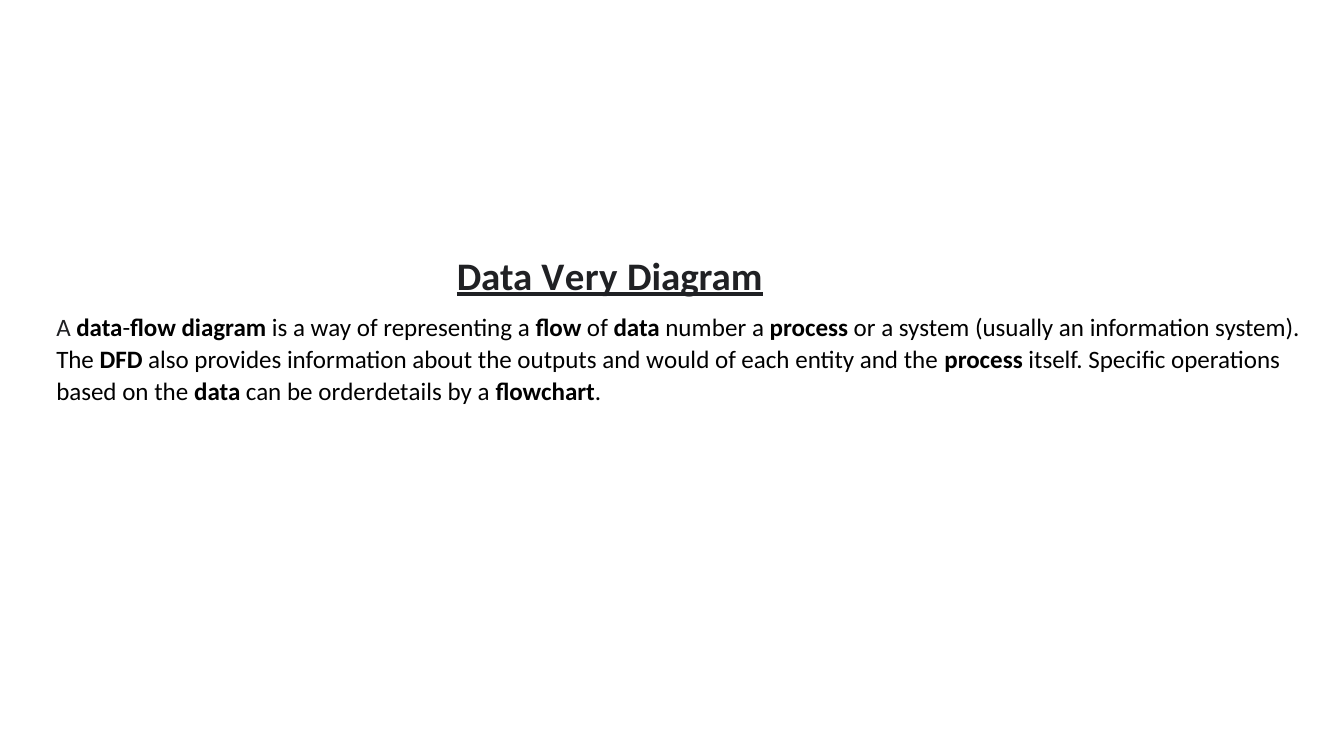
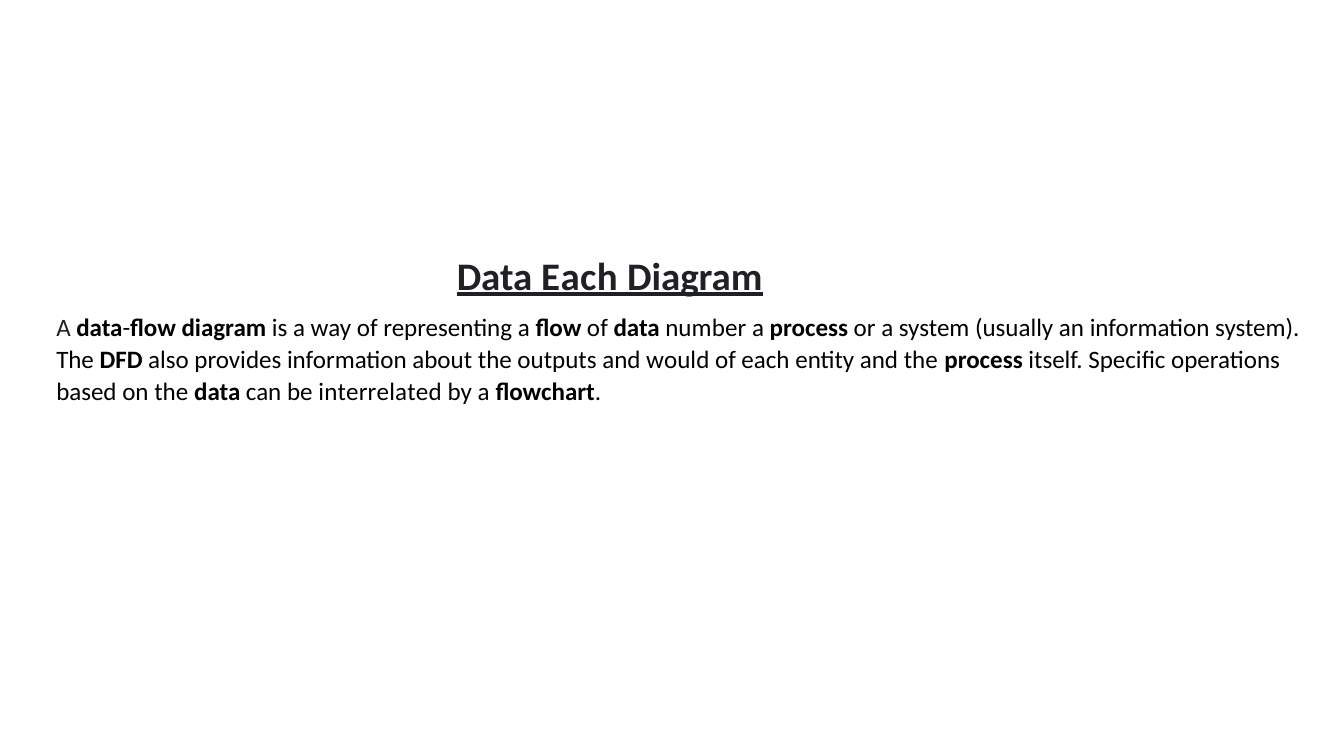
Data Very: Very -> Each (579, 278)
orderdetails: orderdetails -> interrelated (380, 392)
